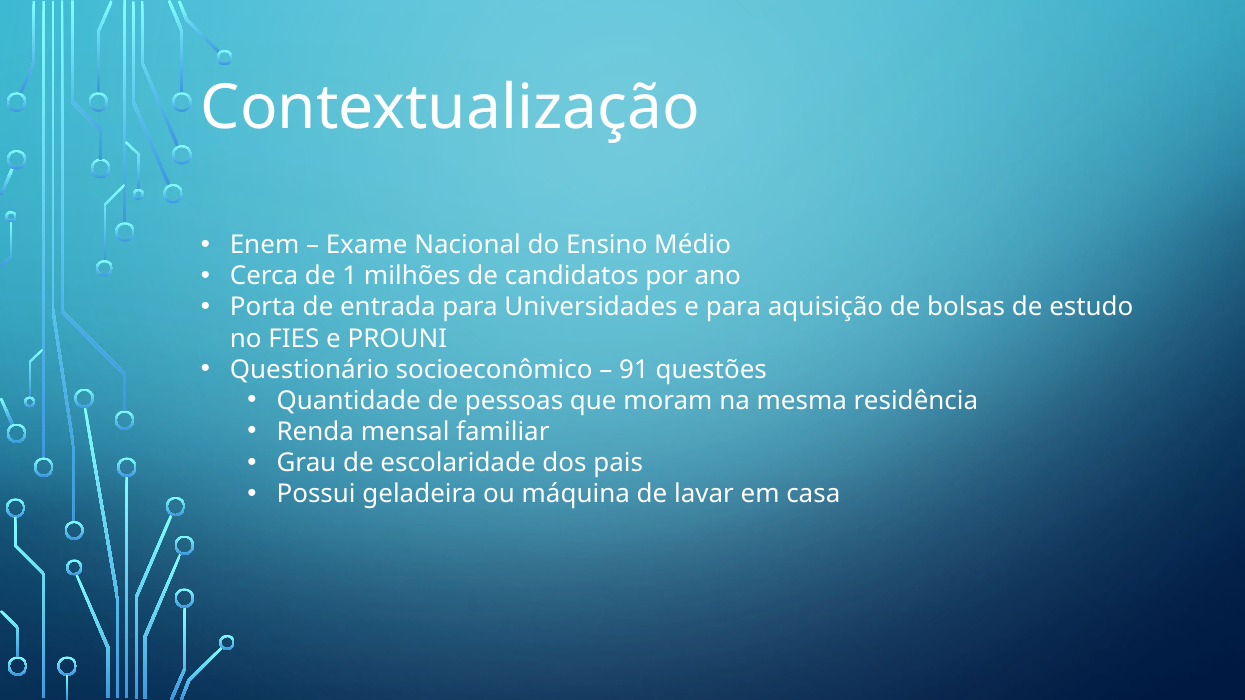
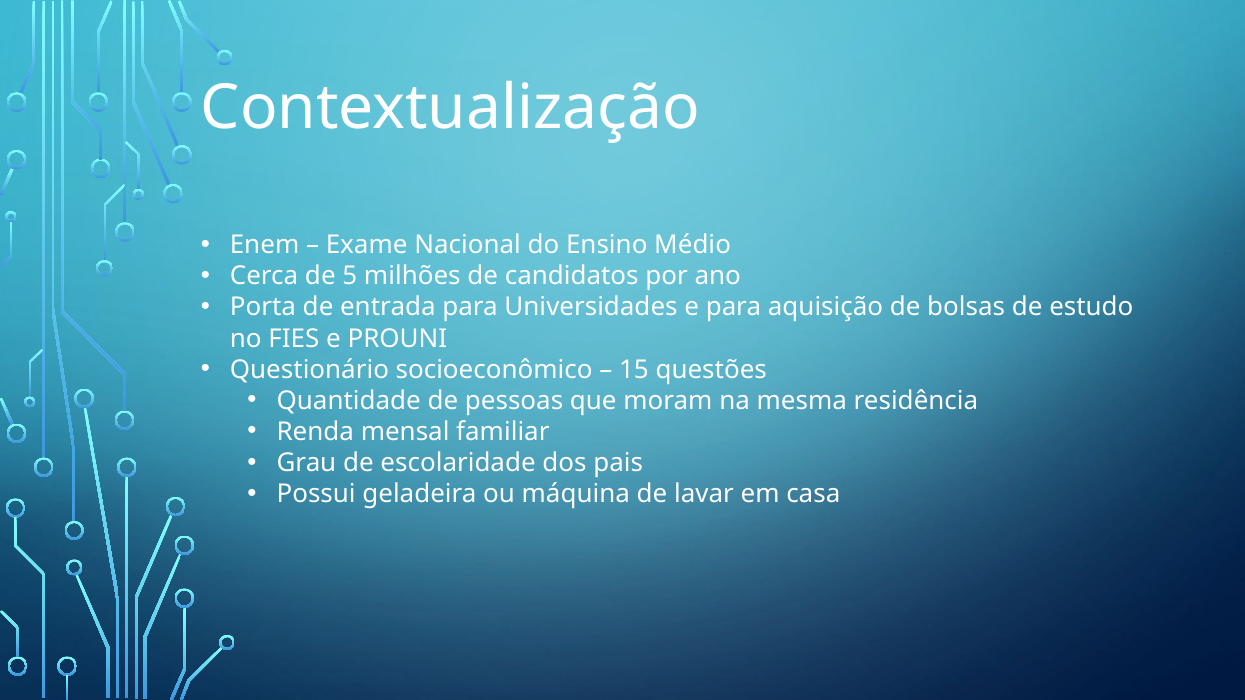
1: 1 -> 5 (350, 276)
91: 91 -> 15 (634, 370)
